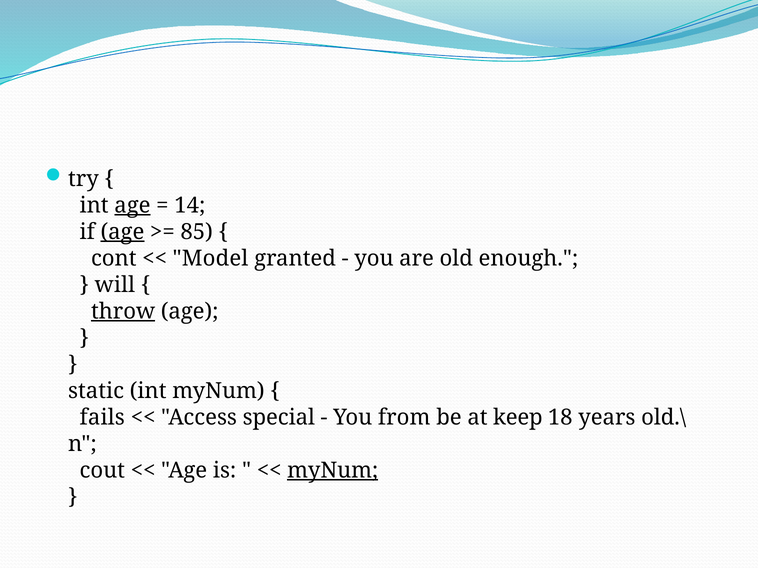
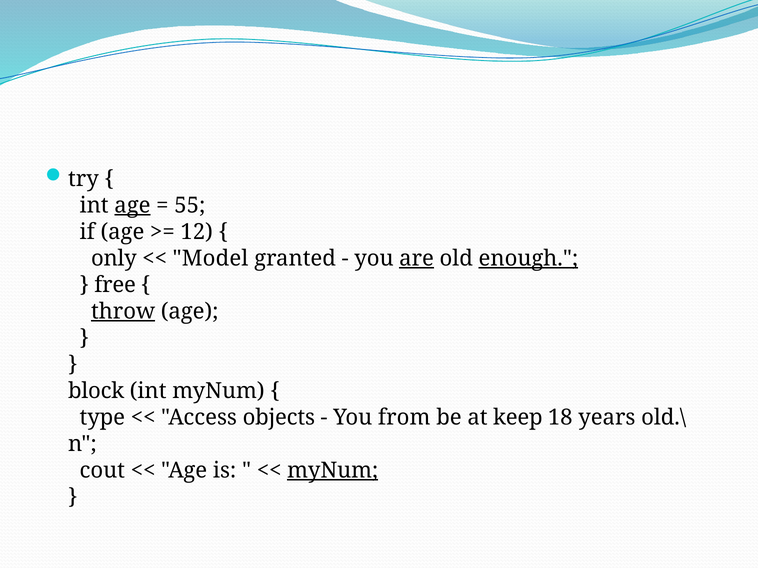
14: 14 -> 55 (190, 206)
age underline: present -> none (122, 232)
85: 85 -> 12 (197, 232)
cont: cont -> only (114, 259)
are underline: none -> present (417, 259)
enough underline: none -> present (528, 259)
will: will -> free (115, 285)
static: static -> block (96, 391)
fails: fails -> type (102, 418)
special: special -> objects (279, 418)
